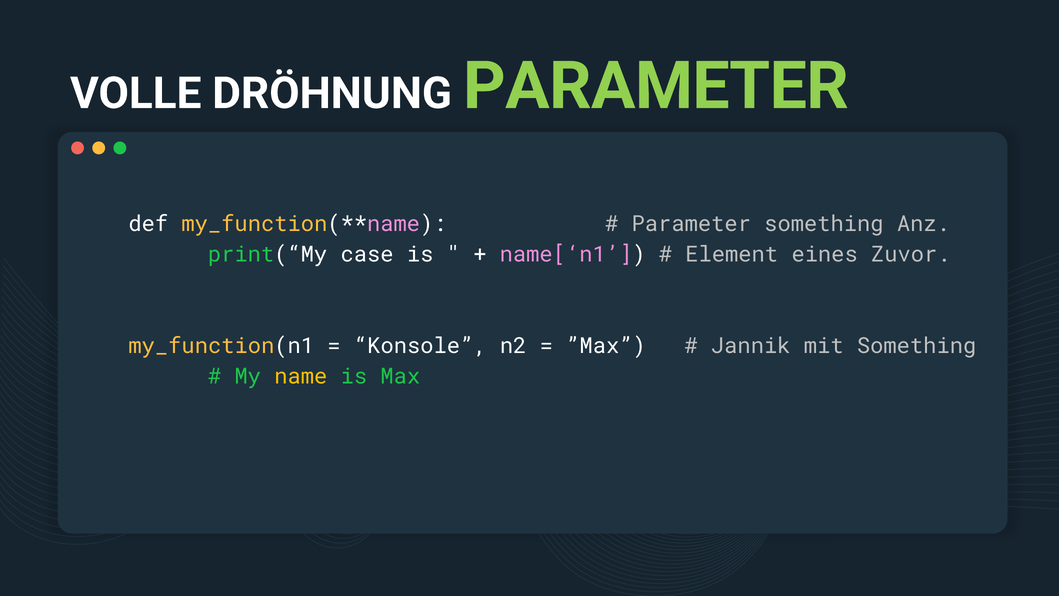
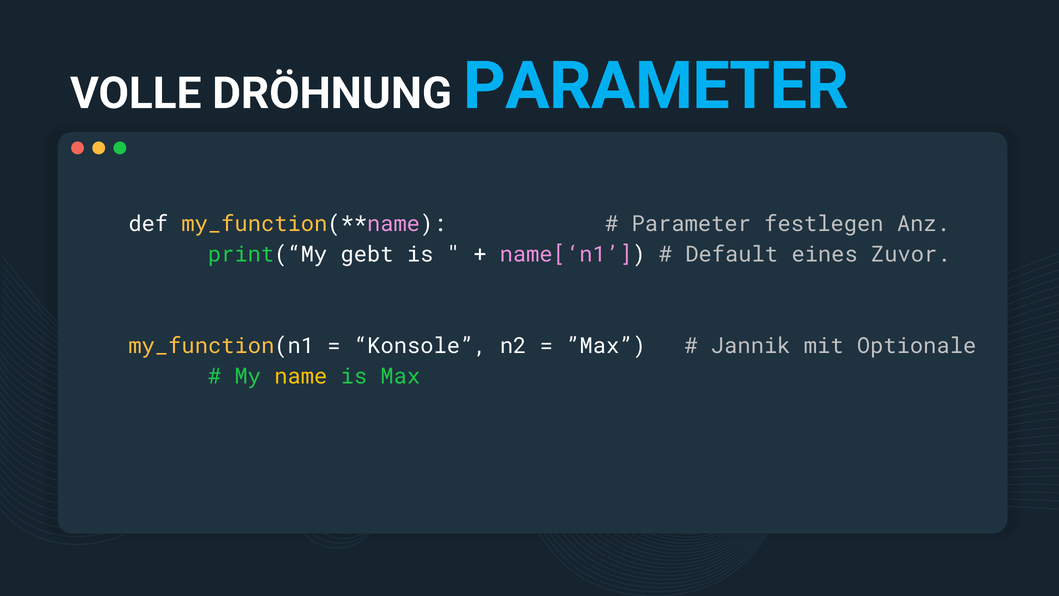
PARAMETER colour: light green -> light blue (656, 86)
Parameter something: something -> festlegen (824, 224)
case: case -> gebt (367, 254)
Element: Element -> Default (732, 254)
mit Something: Something -> Optionale (917, 346)
